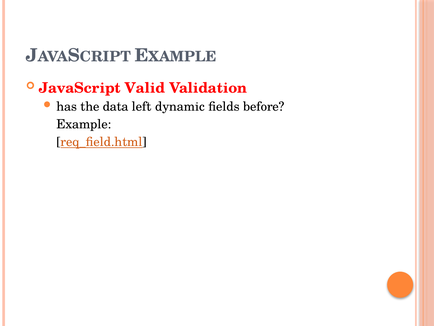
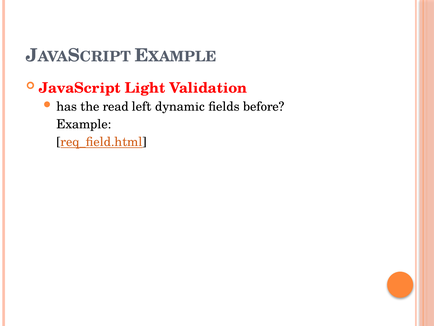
Valid: Valid -> Light (145, 88)
data: data -> read (116, 106)
